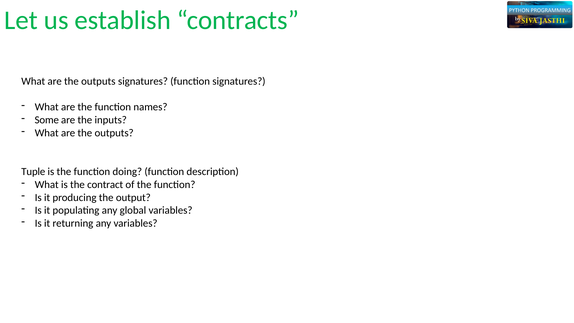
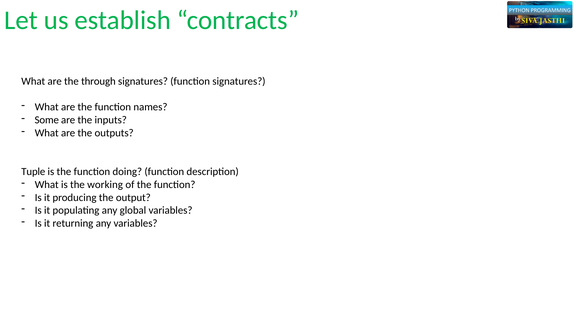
outputs: outputs -> through (98, 81)
contract: contract -> working (105, 185)
